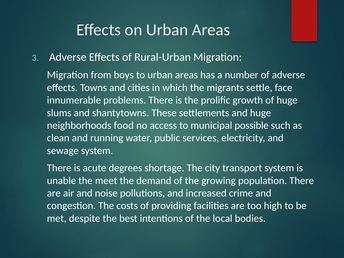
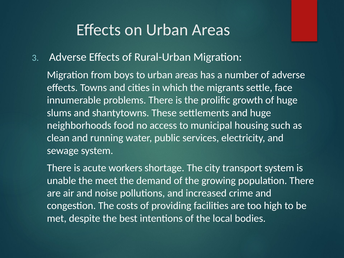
possible: possible -> housing (251, 125)
degrees: degrees -> workers (125, 168)
